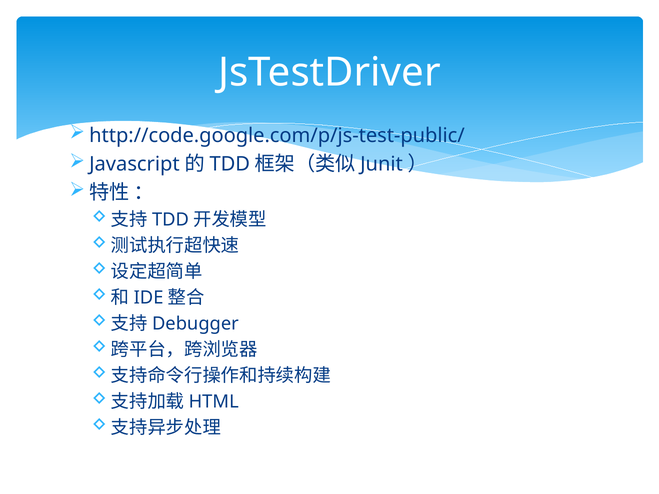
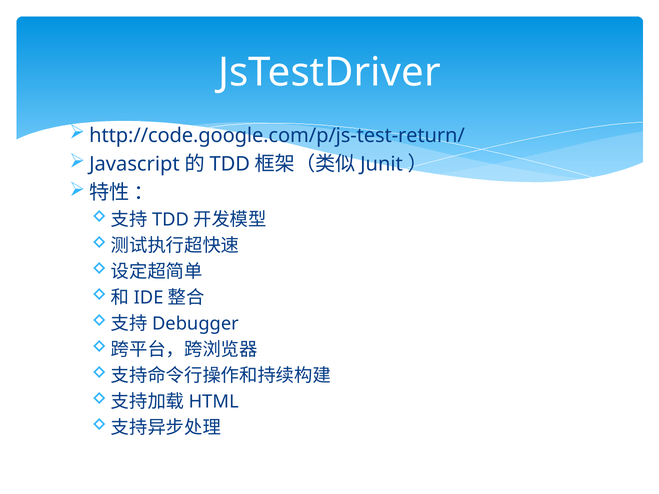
http://code.google.com/p/js-test-public/: http://code.google.com/p/js-test-public/ -> http://code.google.com/p/js-test-return/ (277, 136)
